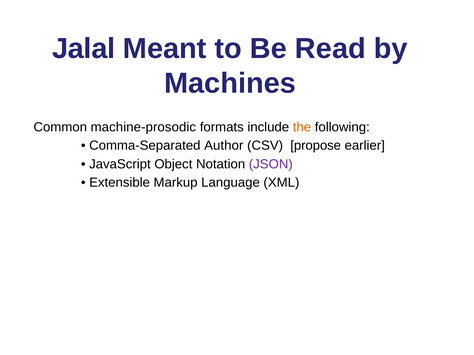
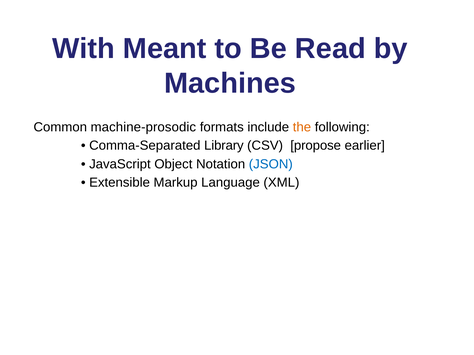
Jalal: Jalal -> With (83, 49)
Author: Author -> Library (224, 146)
JSON colour: purple -> blue (271, 164)
